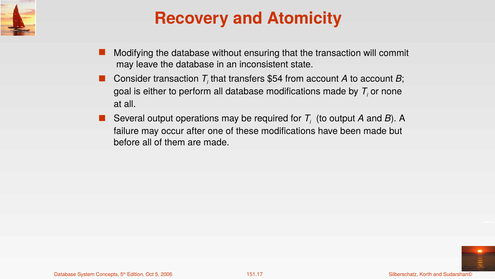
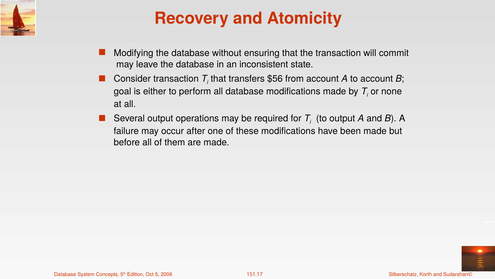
$54: $54 -> $56 (275, 79)
